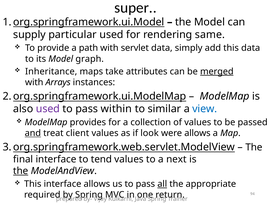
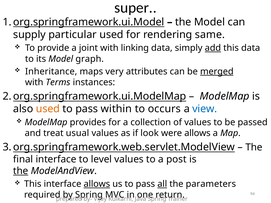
path: path -> joint (88, 48)
servlet: servlet -> linking (135, 48)
add underline: none -> present (213, 48)
take: take -> very (114, 72)
Arrays: Arrays -> Terms (58, 82)
used colour: purple -> orange (48, 109)
similar: similar -> occurs (164, 109)
and underline: present -> none (33, 133)
client: client -> usual (77, 133)
tend: tend -> level (101, 159)
next: next -> post (176, 159)
allows underline: none -> present (97, 184)
appropriate: appropriate -> parameters (211, 184)
